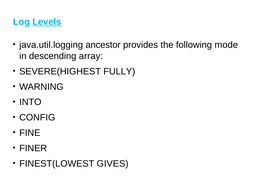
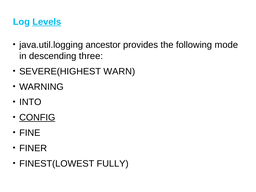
array: array -> three (91, 56)
FULLY: FULLY -> WARN (119, 71)
CONFIG underline: none -> present (37, 118)
GIVES: GIVES -> FULLY (113, 164)
